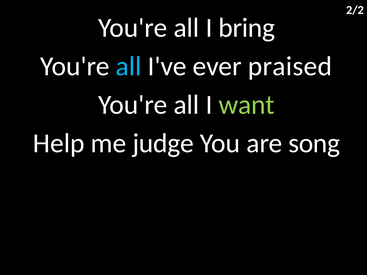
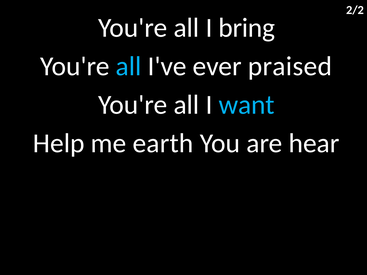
want colour: light green -> light blue (247, 105)
judge: judge -> earth (163, 143)
song: song -> hear (314, 143)
